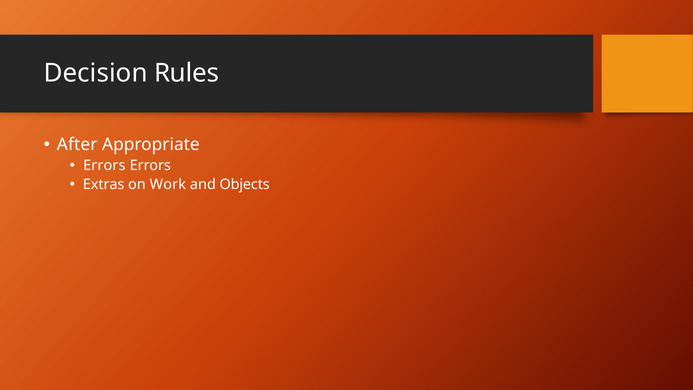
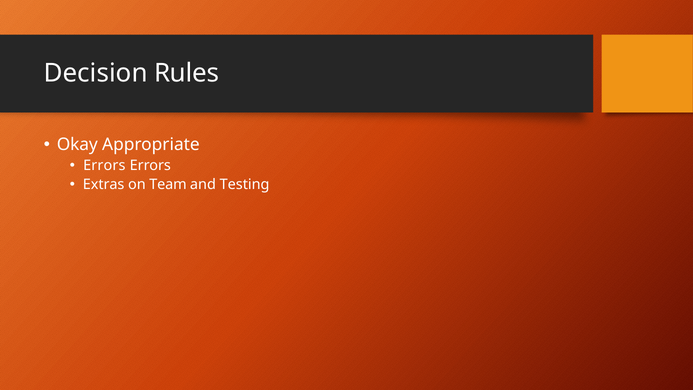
After: After -> Okay (77, 145)
Work: Work -> Team (168, 185)
Objects: Objects -> Testing (245, 185)
